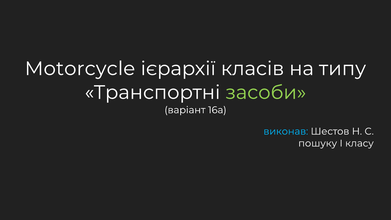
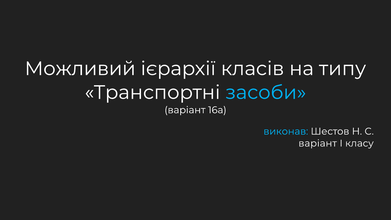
Motorcycle: Motorcycle -> Можливий (80, 69)
засоби colour: light green -> light blue (266, 92)
пошуку: пошуку -> варіант (318, 143)
